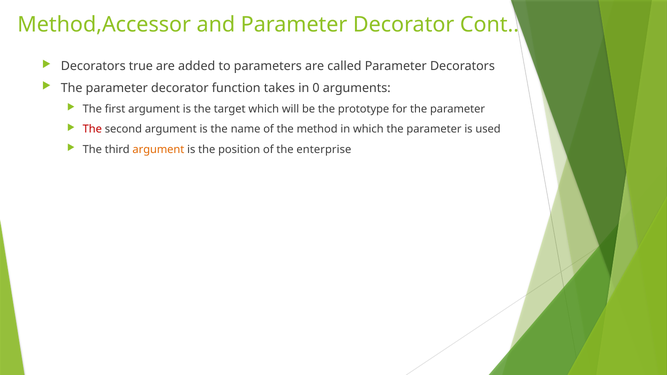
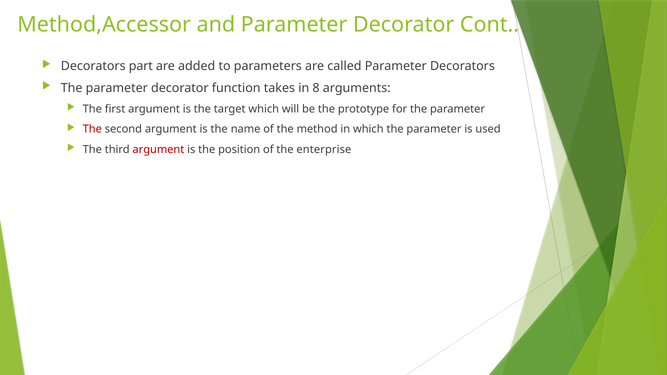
true: true -> part (141, 66)
0: 0 -> 8 (316, 88)
argument colour: orange -> red (158, 150)
